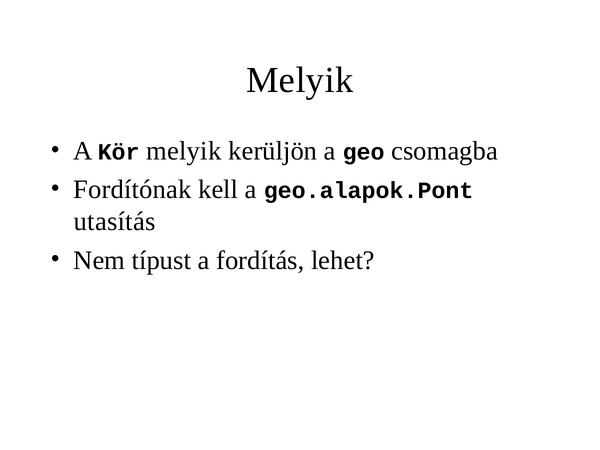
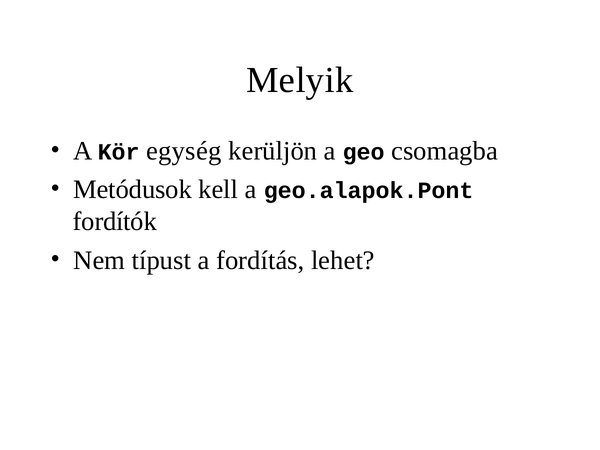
Kör melyik: melyik -> egység (184, 151)
Fordítónak: Fordítónak -> Metódusok (133, 190)
utasítás: utasítás -> fordítók (115, 222)
